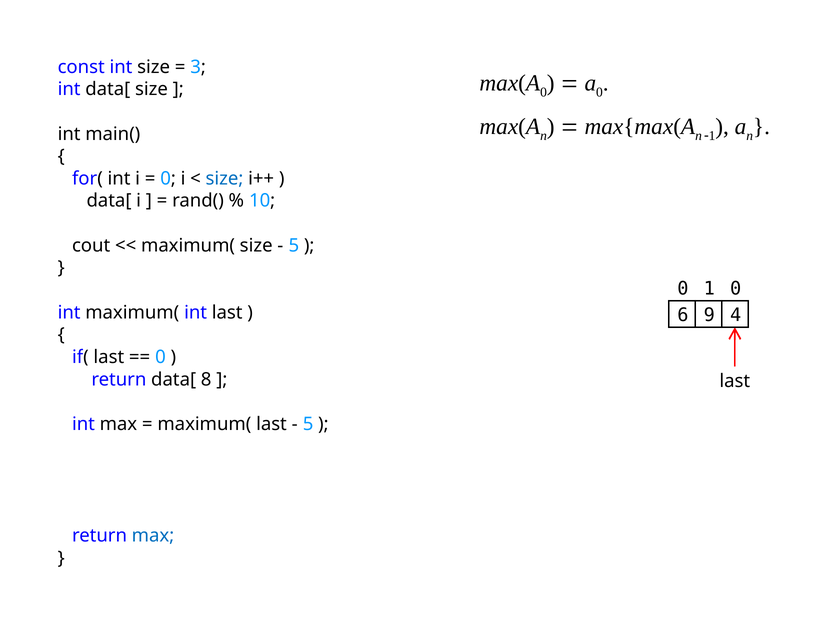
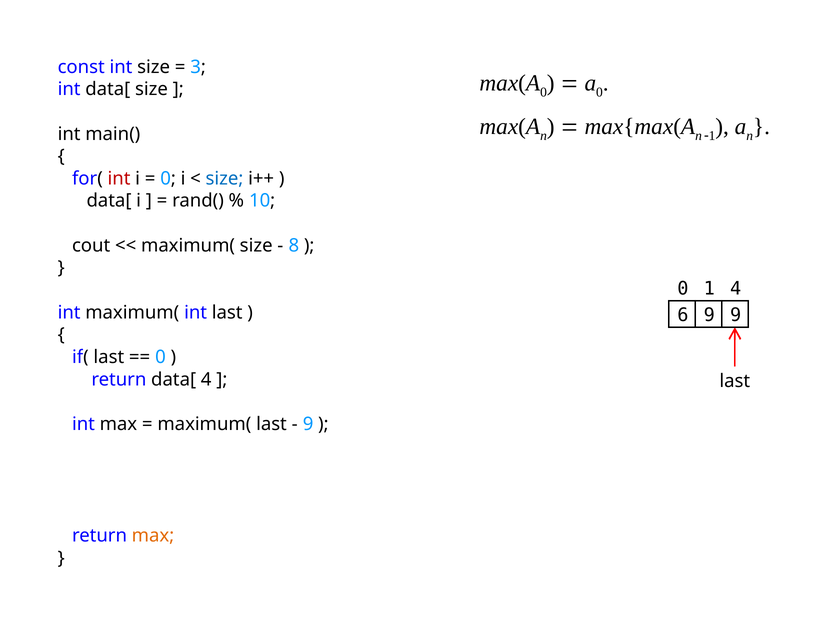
int colour: black -> red (119, 178)
5: 5 -> 8 (294, 245)
1 0: 0 -> 4 (736, 289)
9 4: 4 -> 9 (736, 315)
data[ 8: 8 -> 4 (206, 379)
5: 5 -> 9 (308, 424)
max colour: blue -> orange (153, 535)
